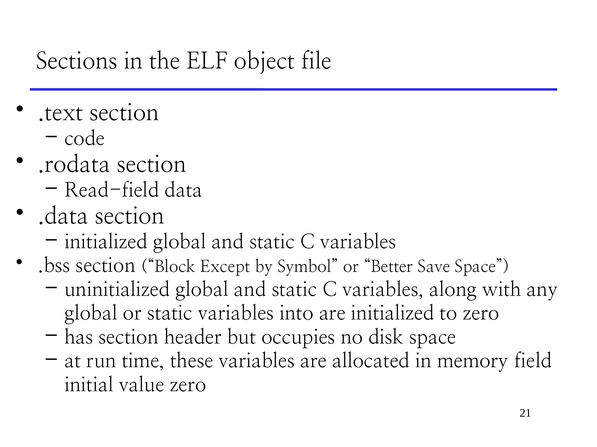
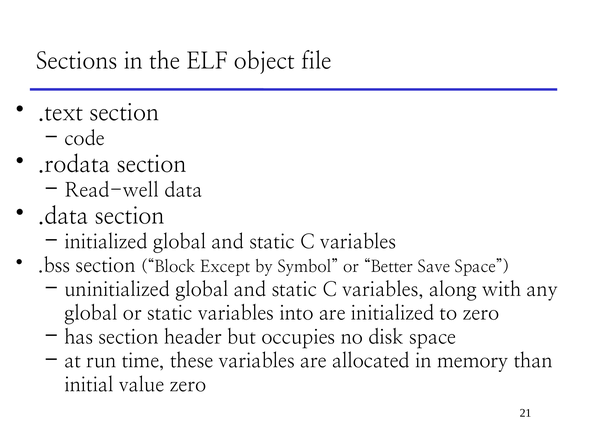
Read-field: Read-field -> Read-well (112, 190)
field: field -> than (533, 362)
